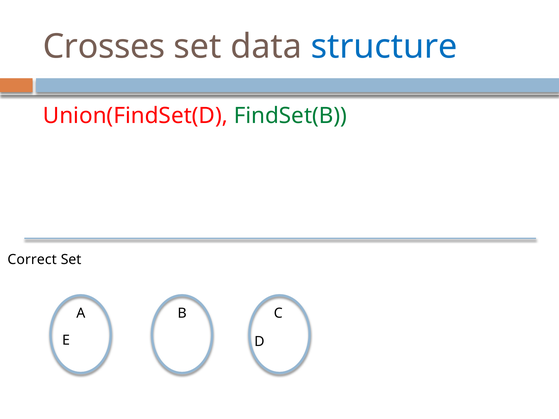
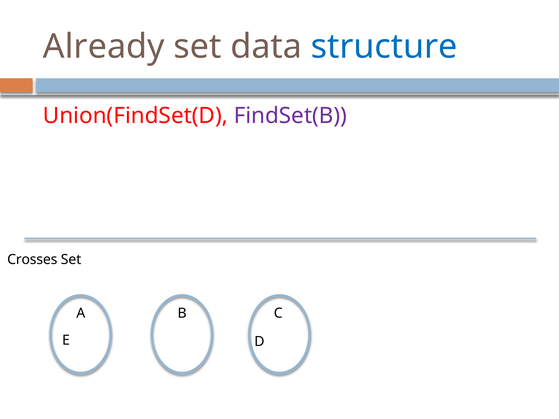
Crosses: Crosses -> Already (104, 47)
FindSet(B colour: green -> purple (290, 116)
Correct: Correct -> Crosses (32, 260)
